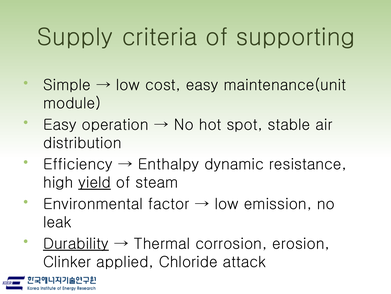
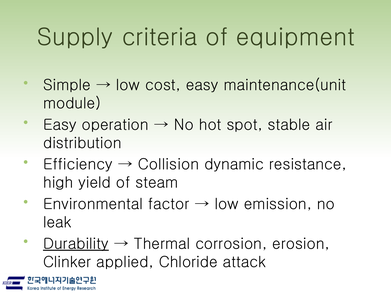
supporting: supporting -> equipment (295, 37)
Enthalpy: Enthalpy -> Collision (169, 164)
yield underline: present -> none (95, 182)
